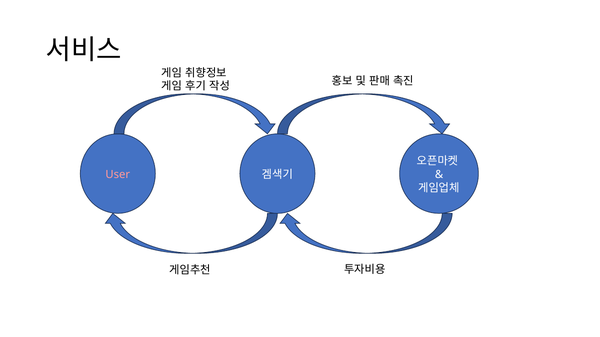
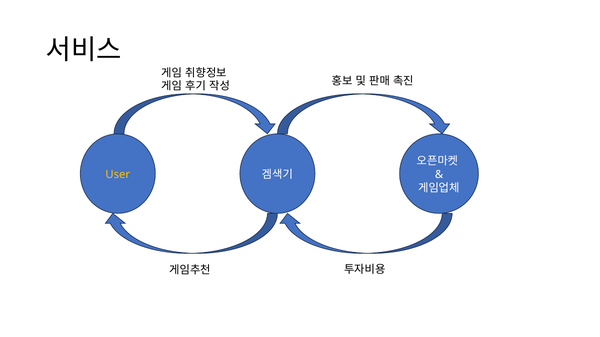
User colour: pink -> yellow (118, 175)
